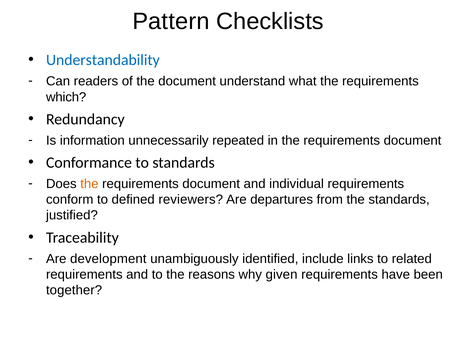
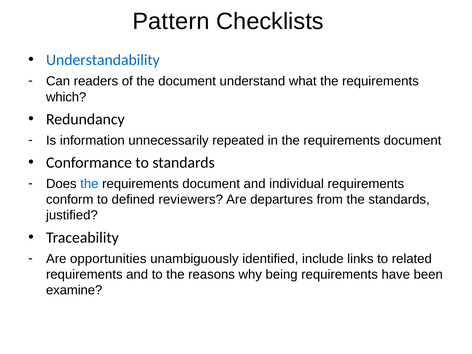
the colour: orange -> blue (89, 184)
development: development -> opportunities (108, 259)
given: given -> being (282, 274)
together: together -> examine (74, 290)
